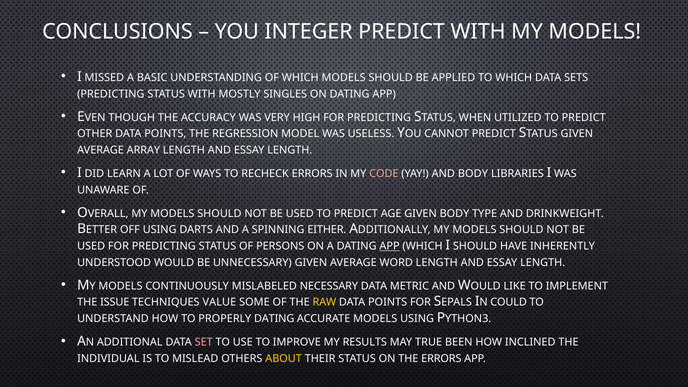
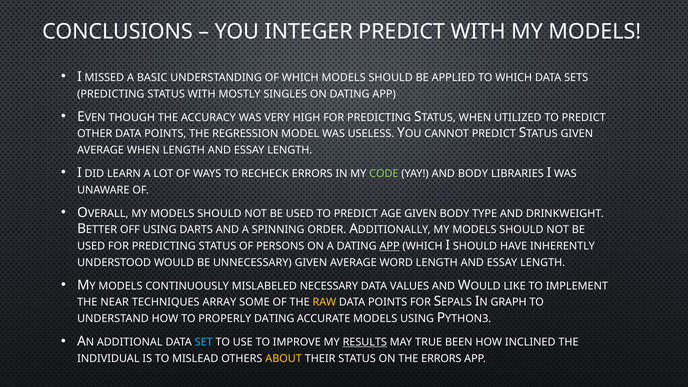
AVERAGE ARRAY: ARRAY -> WHEN (143, 150)
CODE colour: pink -> light green (384, 174)
EITHER: EITHER -> ORDER (327, 230)
METRIC: METRIC -> VALUES (410, 286)
ISSUE: ISSUE -> NEAR (115, 302)
VALUE: VALUE -> ARRAY (219, 302)
COULD: COULD -> GRAPH (509, 302)
SET colour: pink -> light blue (204, 342)
RESULTS underline: none -> present (365, 342)
